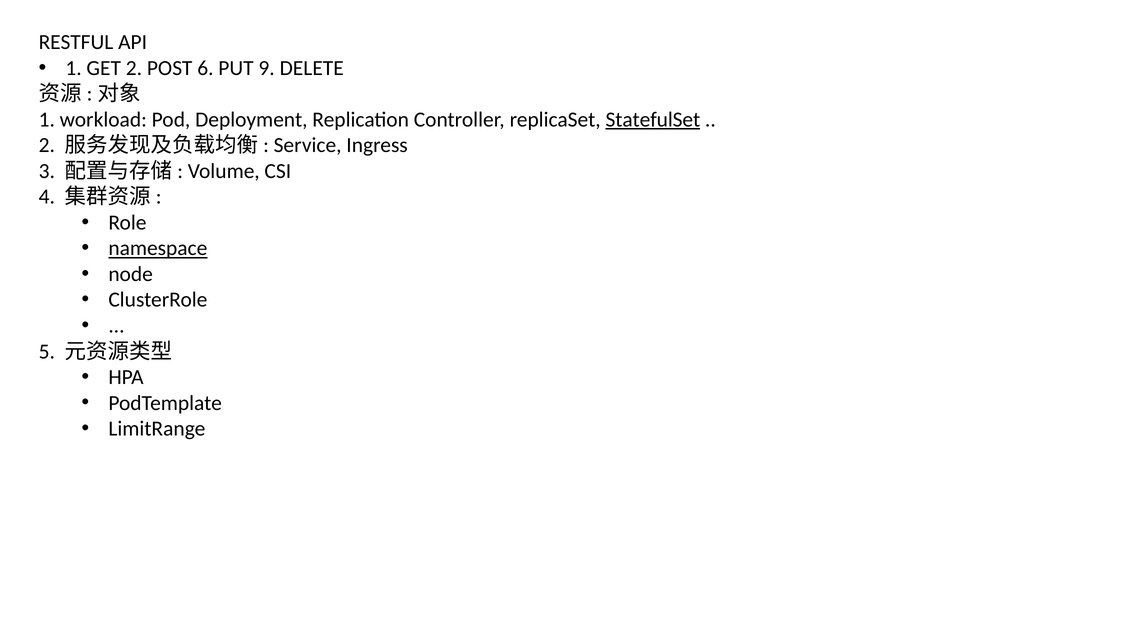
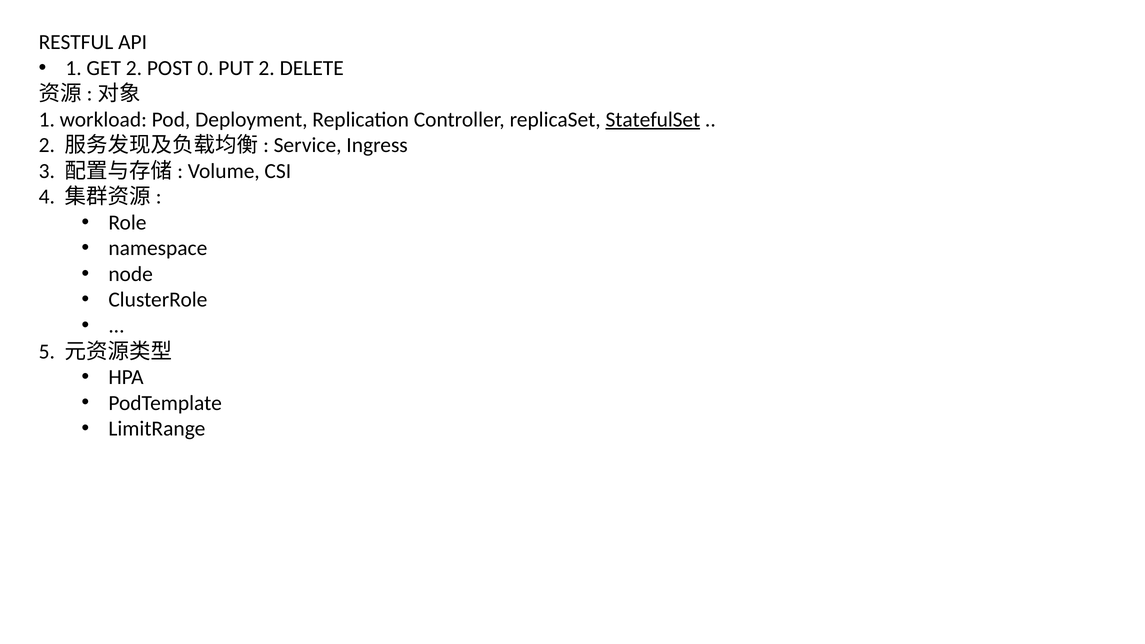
6: 6 -> 0 (205, 68)
PUT 9: 9 -> 2 (267, 68)
namespace underline: present -> none (158, 248)
